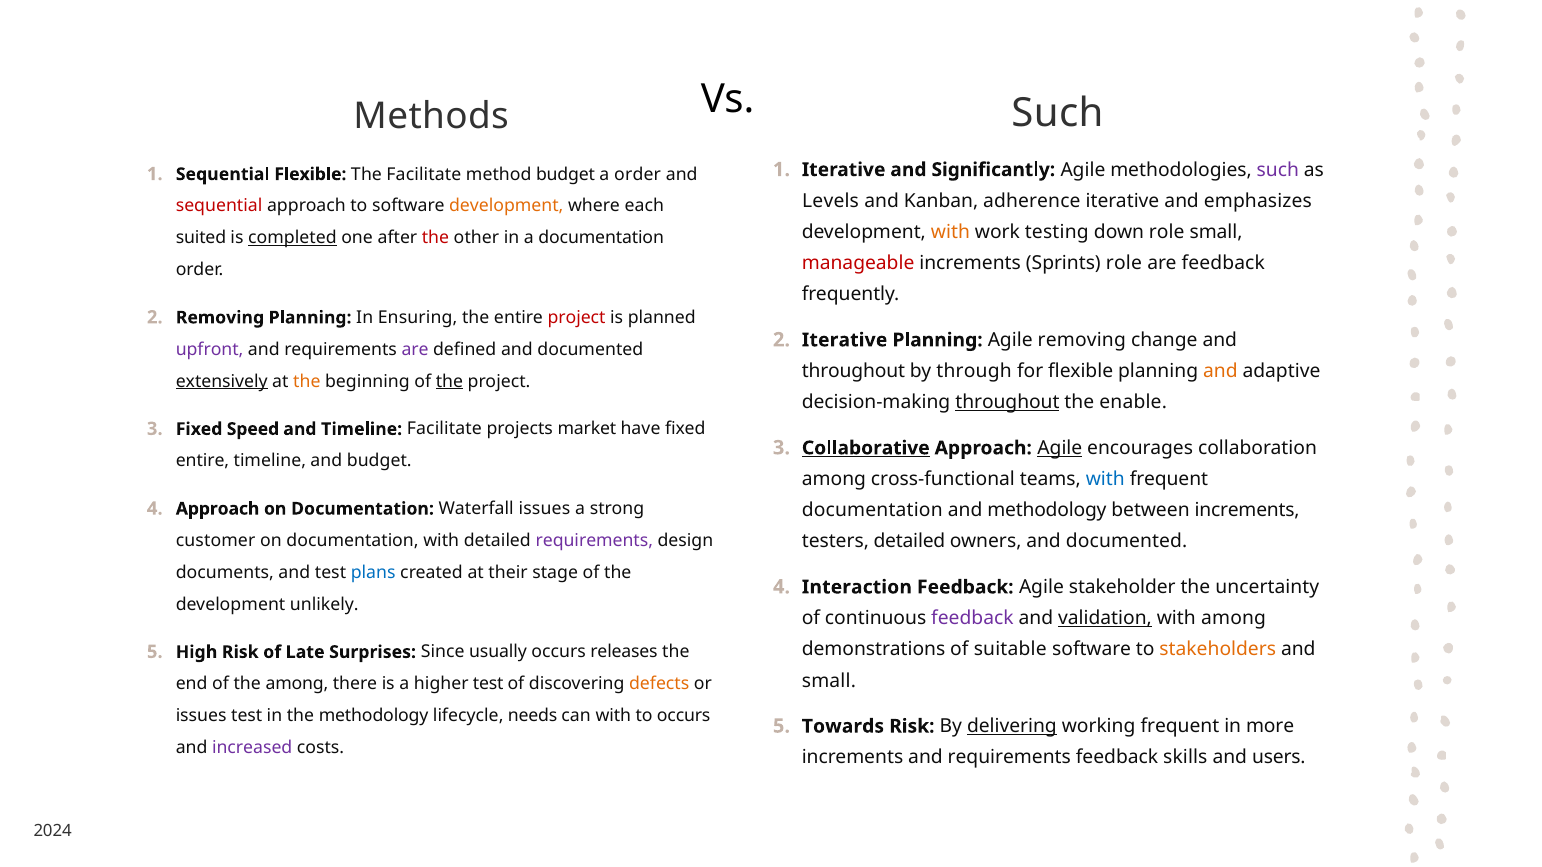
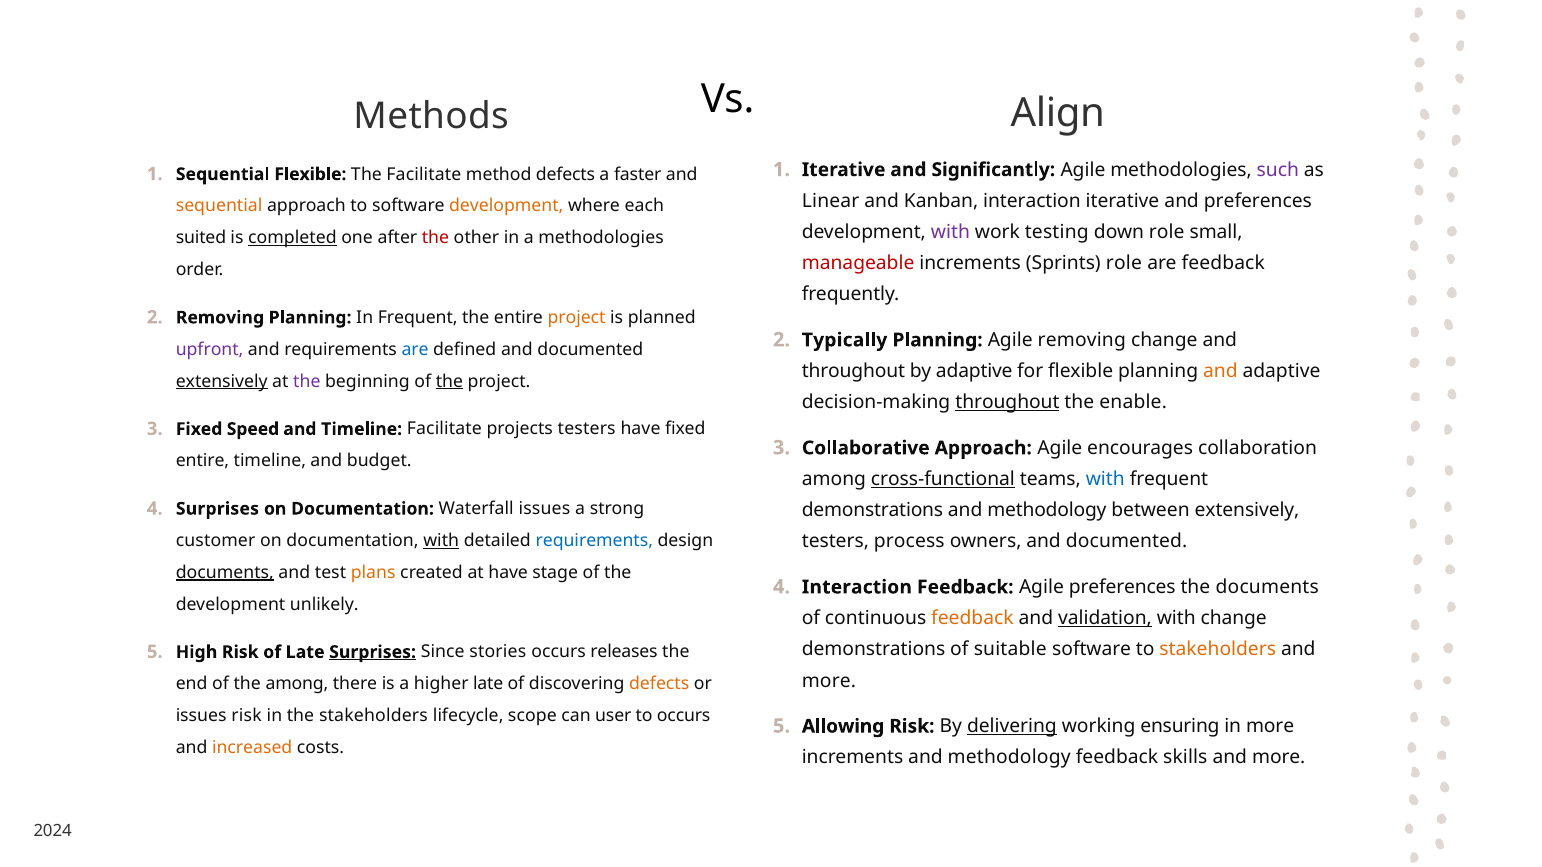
Such: Such -> Align (1058, 113)
method budget: budget -> defects (565, 174)
a order: order -> faster (638, 174)
Levels: Levels -> Linear (831, 201)
Kanban adherence: adherence -> interaction (1032, 201)
and emphasizes: emphasizes -> preferences (1258, 201)
sequential colour: red -> orange (219, 206)
with colour: orange -> purple (950, 232)
a documentation: documentation -> methodologies (601, 238)
In Ensuring: Ensuring -> Frequent (418, 318)
project colour: red -> orange (577, 318)
Iterative: Iterative -> Typically (845, 340)
are colour: purple -> blue (415, 350)
by through: through -> adaptive (974, 371)
the colour: orange -> purple (307, 381)
projects market: market -> testers (587, 429)
Collaborative underline: present -> none (866, 448)
Agile underline: present -> none (1060, 448)
cross-functional underline: none -> present (943, 479)
documentation: documentation -> demonstrations (872, 511)
between increments: increments -> extensively (1247, 511)
Approach: Approach -> Surprises (217, 509)
with underline: none -> present (441, 541)
requirements colour: purple -> blue (594, 541)
testers detailed: detailed -> process (909, 542)
documents underline: none -> present (225, 573)
plans colour: blue -> orange (373, 573)
at their: their -> have (508, 573)
Agile stakeholder: stakeholder -> preferences (1122, 587)
the uncertainty: uncertainty -> documents (1267, 587)
feedback colour: purple -> orange (972, 619)
with among: among -> change (1234, 619)
Surprises underline: none -> present (373, 652)
usually: usually -> stories (498, 652)
small: small -> more (829, 681)
higher test: test -> late (488, 684)
issues test: test -> risk (247, 716)
the methodology: methodology -> stakeholders (373, 716)
needs: needs -> scope (532, 716)
can with: with -> user (613, 716)
Towards: Towards -> Allowing (843, 727)
working frequent: frequent -> ensuring (1180, 727)
increased colour: purple -> orange (252, 748)
increments and requirements: requirements -> methodology (1009, 758)
users: users -> more (1279, 758)
